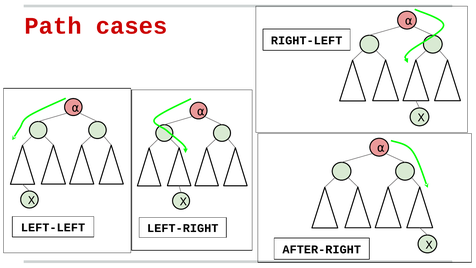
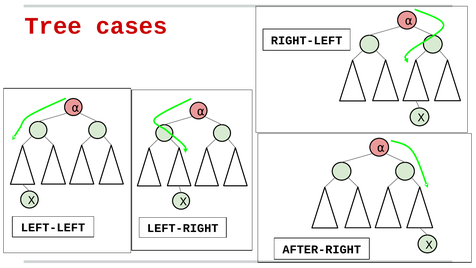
Path: Path -> Tree (53, 26)
